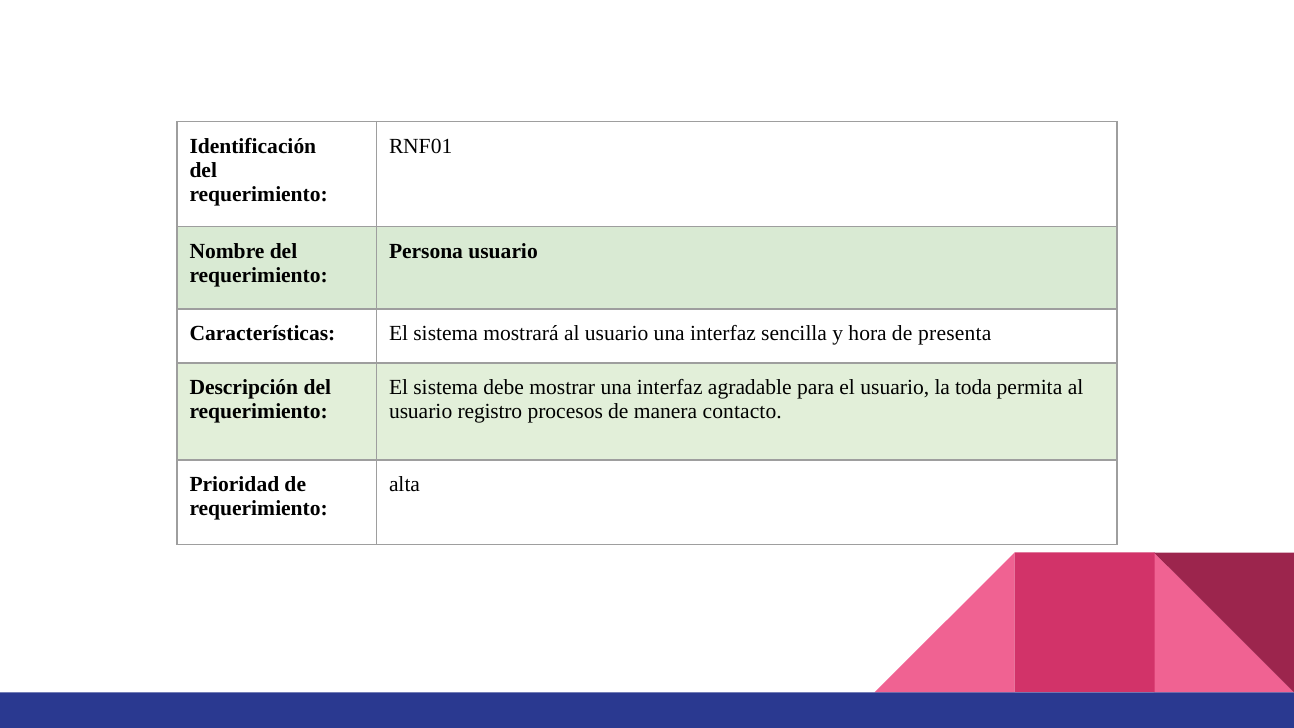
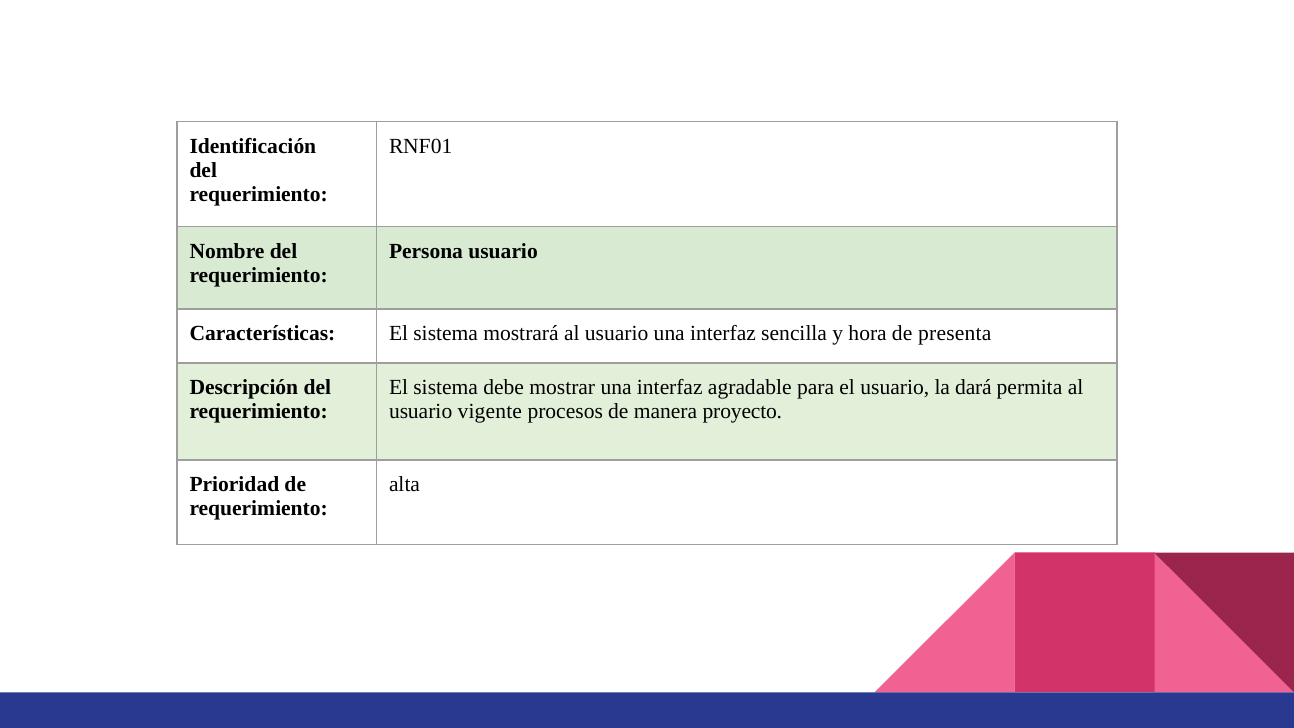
toda: toda -> dará (973, 387)
registro: registro -> vigente (490, 411)
contacto: contacto -> proyecto (742, 411)
